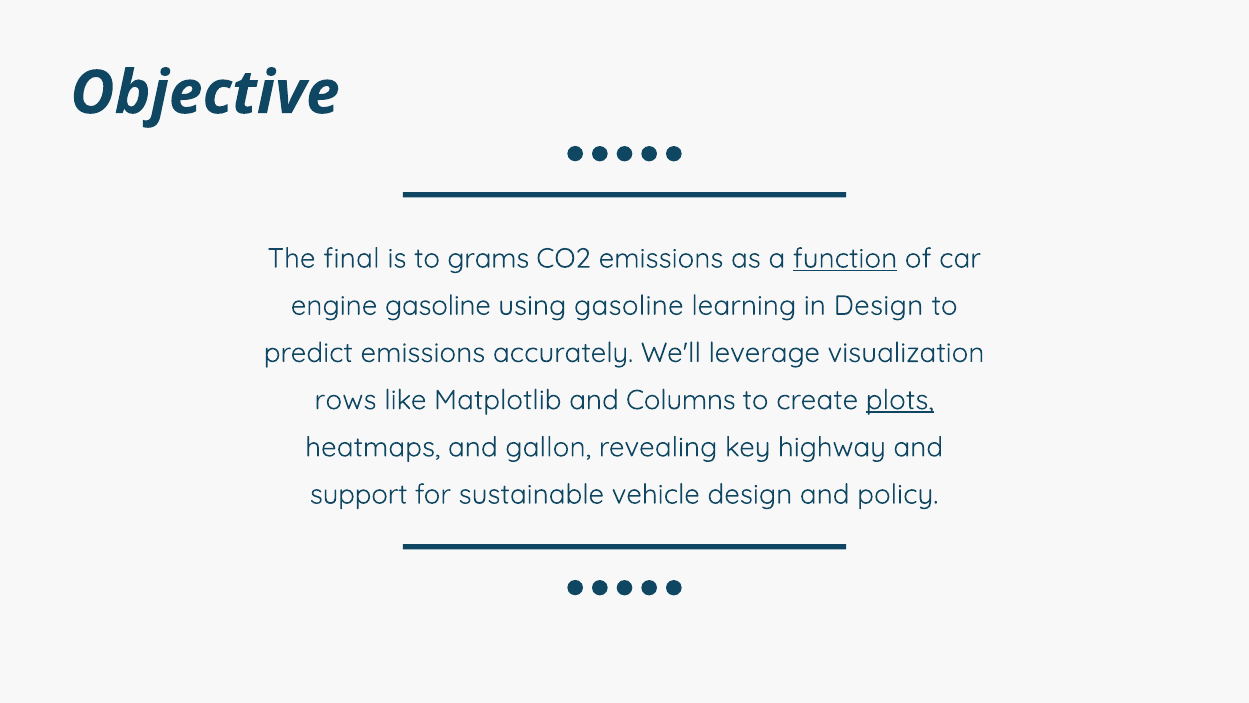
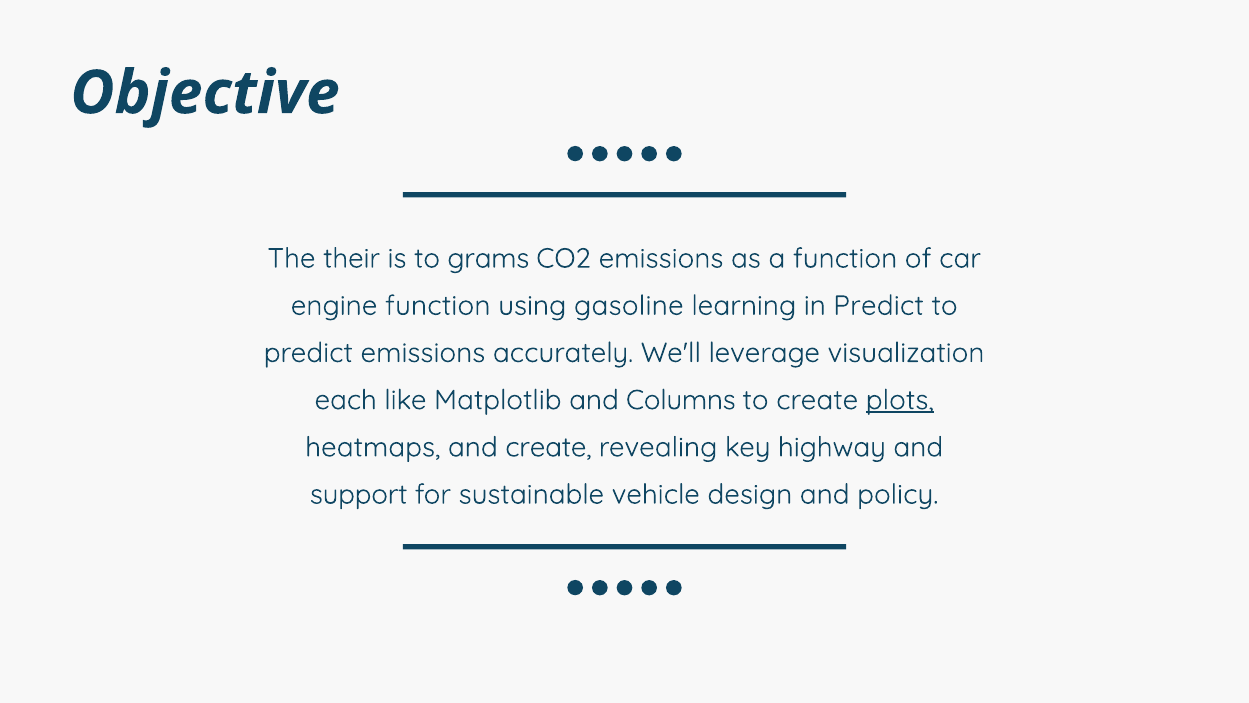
final: final -> their (352, 258)
function underline: present -> none (845, 258)
engine gasoline: gasoline -> function (438, 305)
in Design: Design -> Predict (879, 305)
rows: rows -> each (346, 400)
and gallon: gallon -> create (548, 447)
